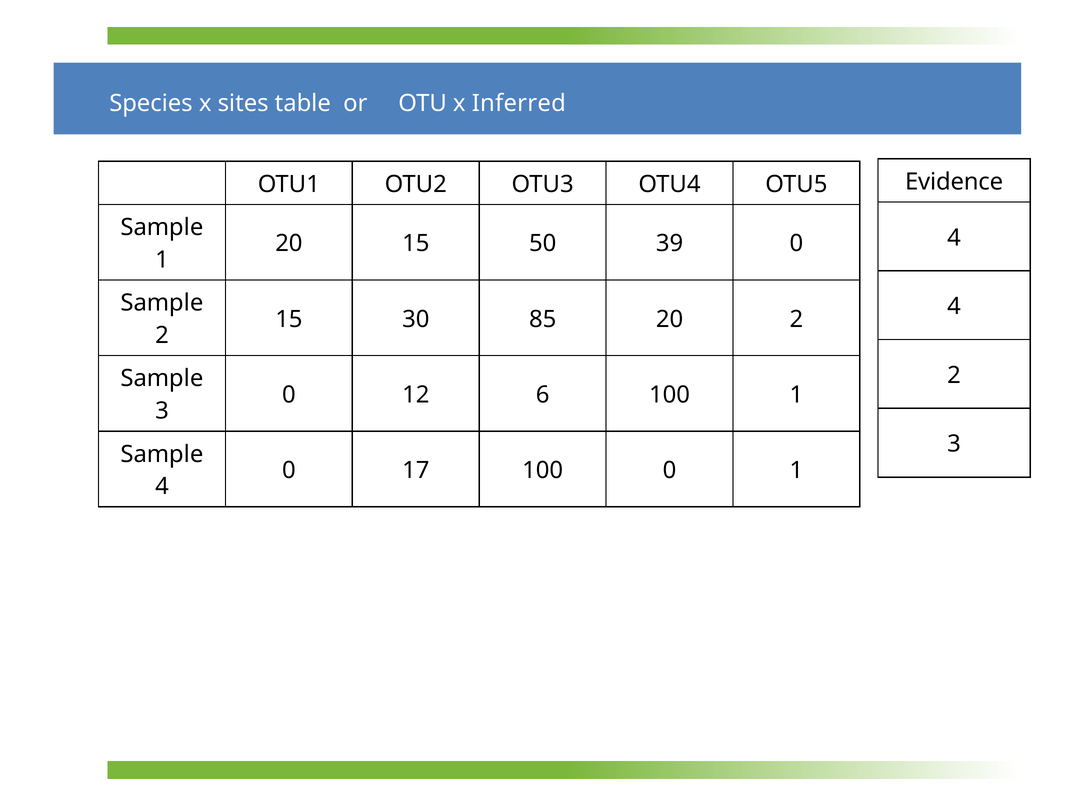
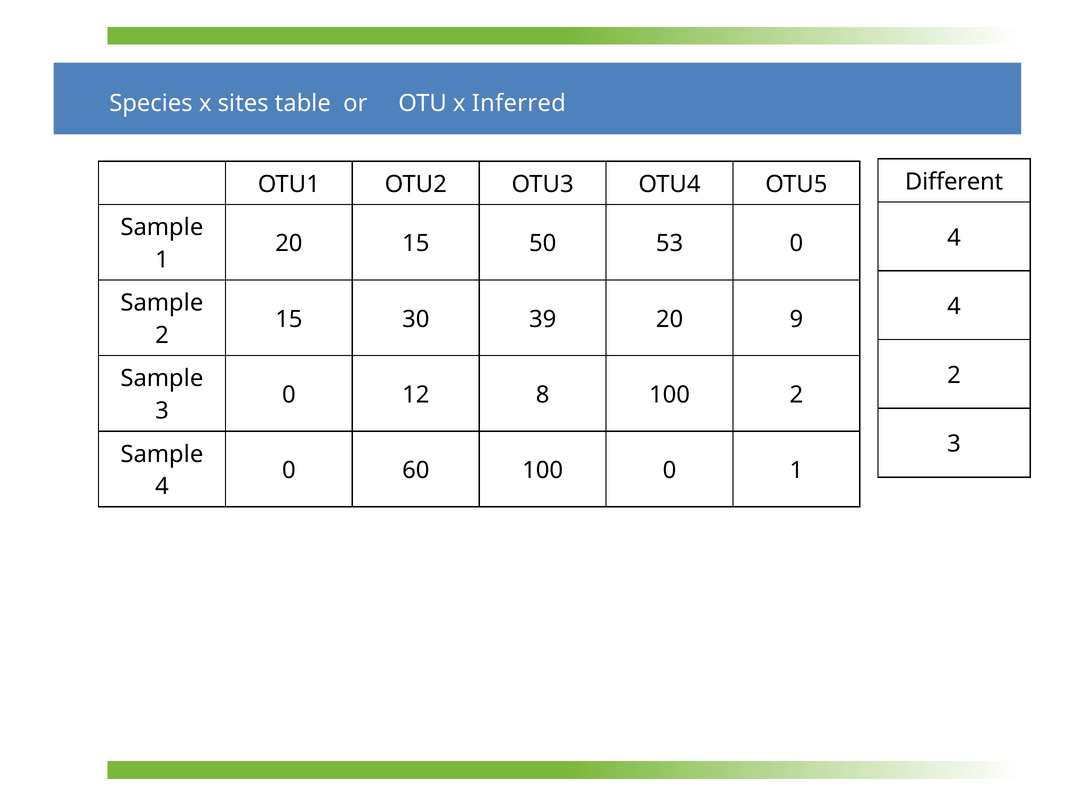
Evidence: Evidence -> Different (954, 182)
39: 39 -> 53 (670, 244)
85: 85 -> 39 (543, 319)
20 2: 2 -> 9 (796, 319)
6: 6 -> 8 (543, 395)
100 1: 1 -> 2 (796, 395)
17: 17 -> 60 (416, 470)
